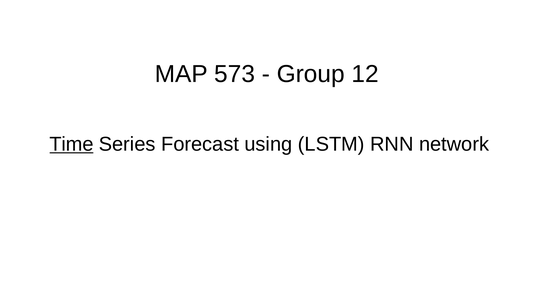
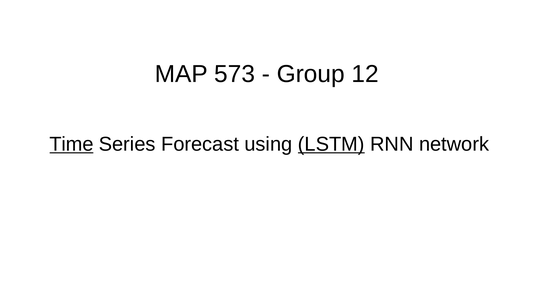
LSTM underline: none -> present (331, 144)
